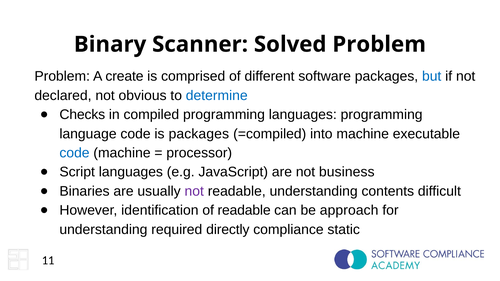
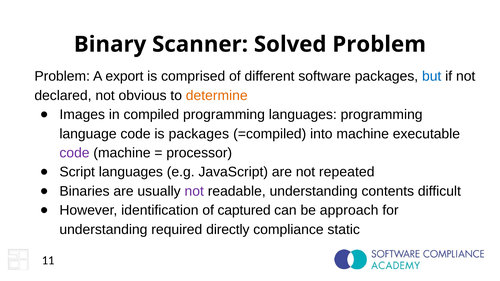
create: create -> export (124, 76)
determine colour: blue -> orange (217, 96)
Checks: Checks -> Images (82, 115)
code colour: blue -> purple (74, 153)
business: business -> repeated (347, 172)
of readable: readable -> captured (244, 211)
